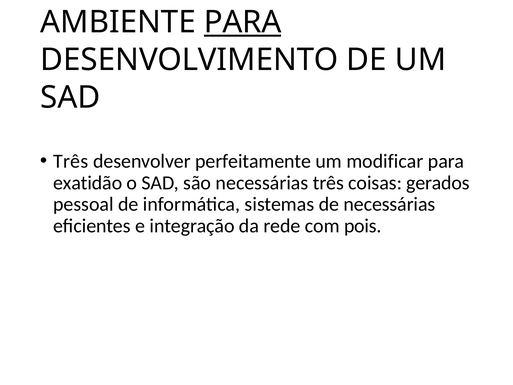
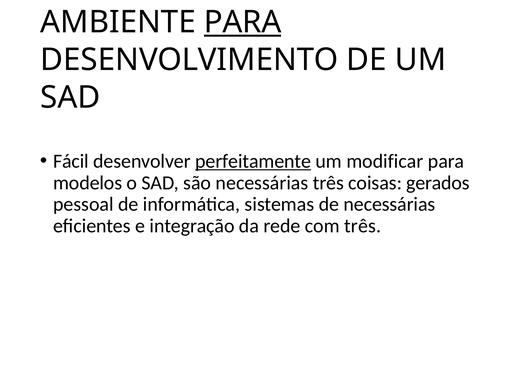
Três: Três -> Fácil (71, 161)
perfeitamente underline: none -> present (253, 161)
exatidão: exatidão -> modelos (88, 183)
com pois: pois -> três (363, 226)
